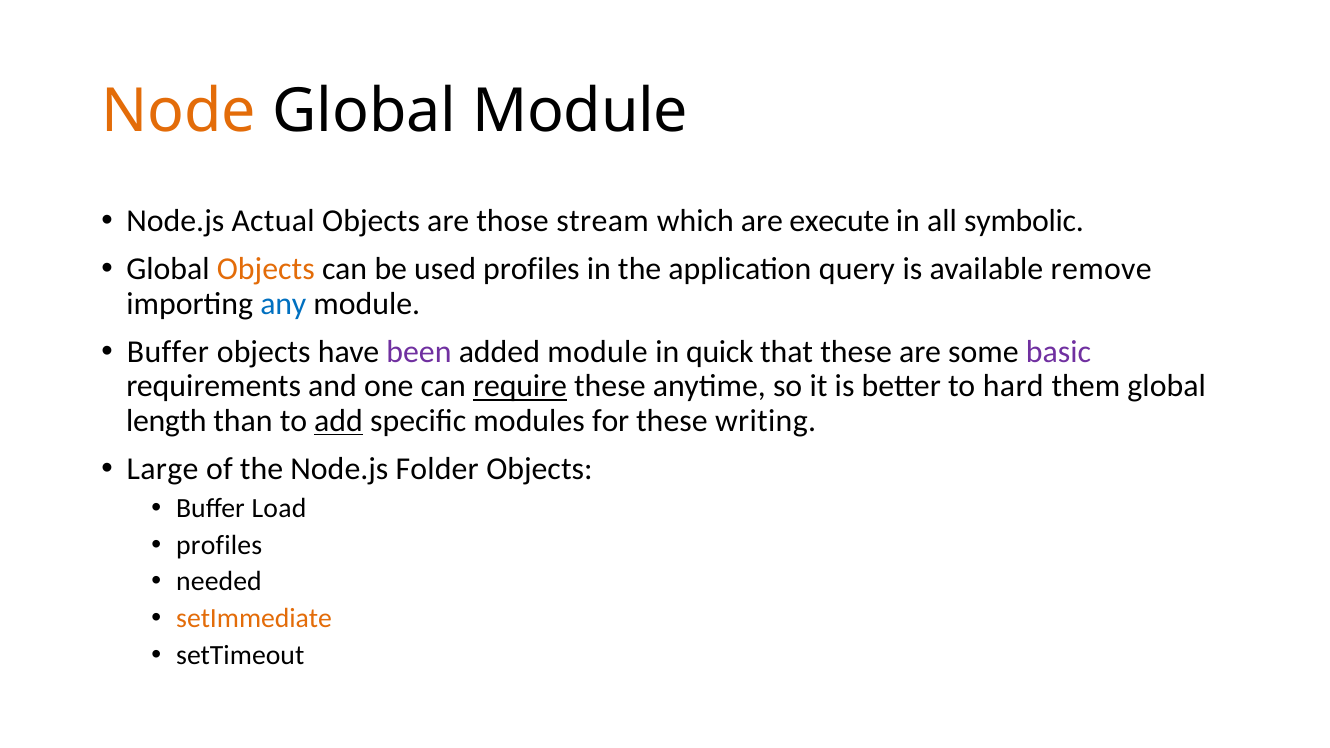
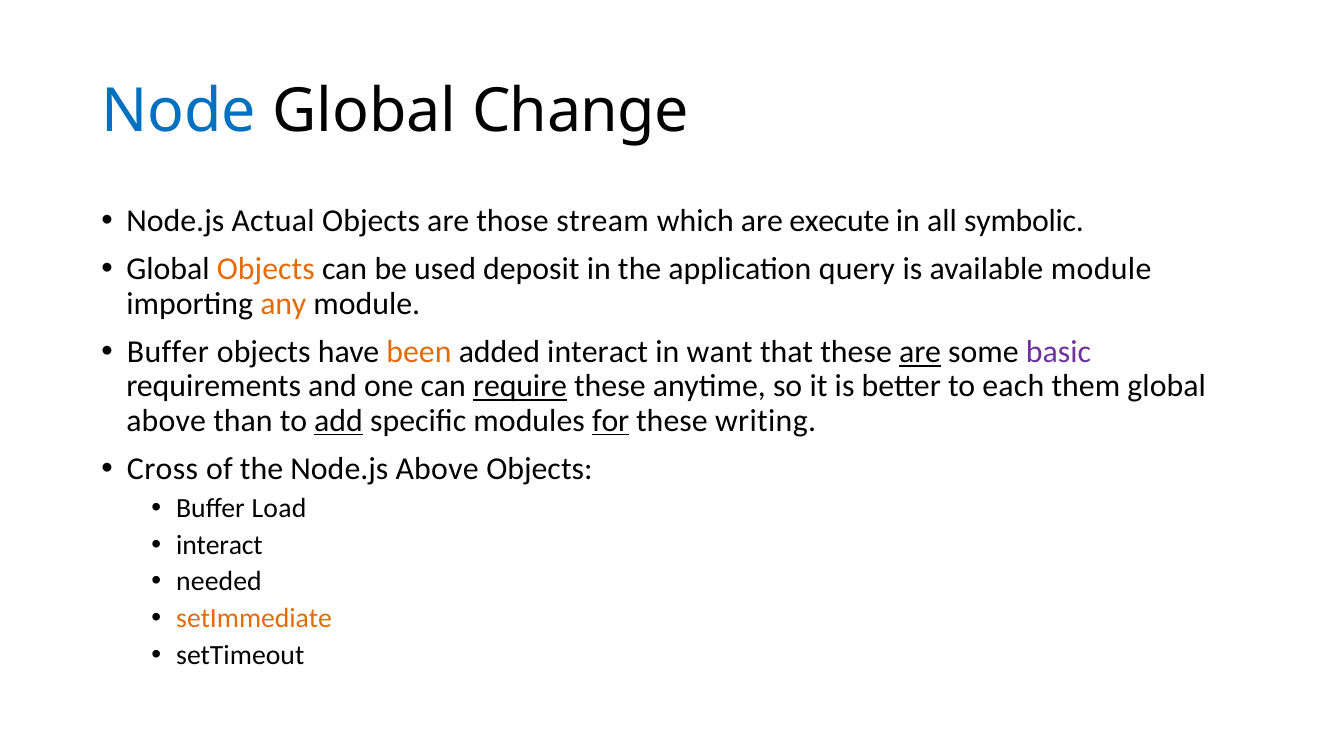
Node colour: orange -> blue (179, 112)
Global Module: Module -> Change (580, 112)
used profiles: profiles -> deposit (531, 269)
available remove: remove -> module (1101, 269)
any colour: blue -> orange (283, 304)
been colour: purple -> orange (419, 352)
added module: module -> interact (598, 352)
quick: quick -> want (720, 352)
are underline: none -> present (920, 352)
hard: hard -> each (1013, 386)
length: length -> above (166, 421)
for underline: none -> present (611, 421)
Large: Large -> Cross (162, 469)
Node.js Folder: Folder -> Above (437, 469)
profiles: profiles -> interact (219, 545)
